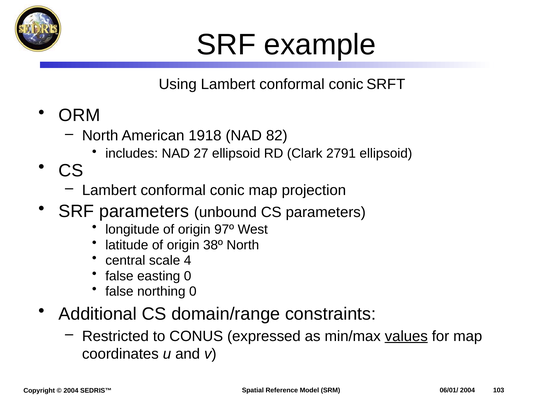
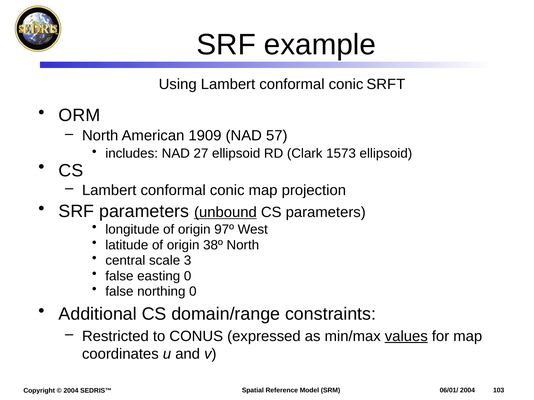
1918: 1918 -> 1909 (205, 136)
82: 82 -> 57 (277, 136)
2791: 2791 -> 1573 (341, 154)
unbound underline: none -> present (225, 213)
4: 4 -> 3 (188, 261)
